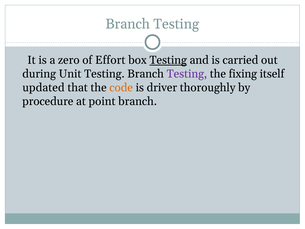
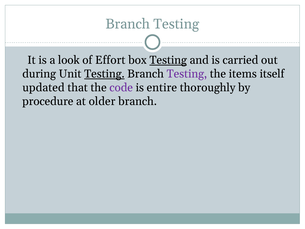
zero: zero -> look (69, 60)
Testing underline: none -> present (104, 74)
fixing: fixing -> items (243, 74)
code colour: orange -> purple (121, 88)
driver: driver -> entire (162, 88)
point: point -> older (102, 101)
